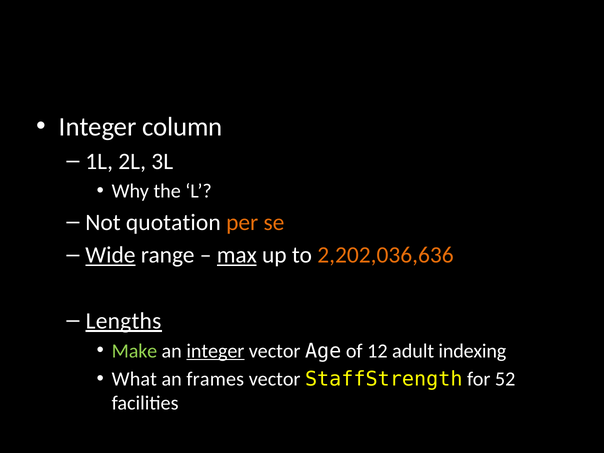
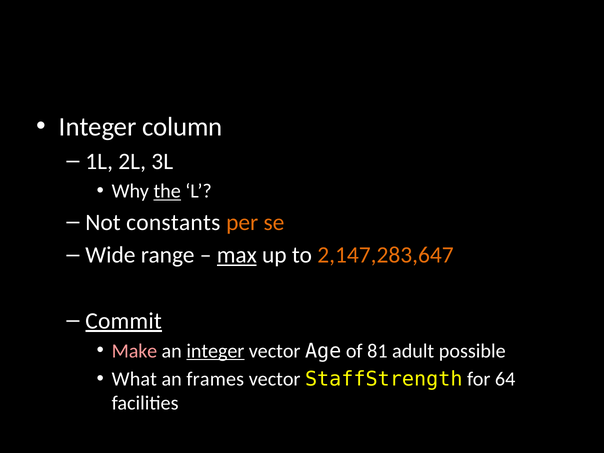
the underline: none -> present (167, 191)
quotation: quotation -> constants (173, 222)
Wide underline: present -> none (110, 255)
2,202,036,636: 2,202,036,636 -> 2,147,283,647 (386, 255)
Lengths: Lengths -> Commit (124, 321)
Make colour: light green -> pink (134, 351)
12: 12 -> 81 (377, 351)
indexing: indexing -> possible (472, 351)
52: 52 -> 64 (505, 379)
